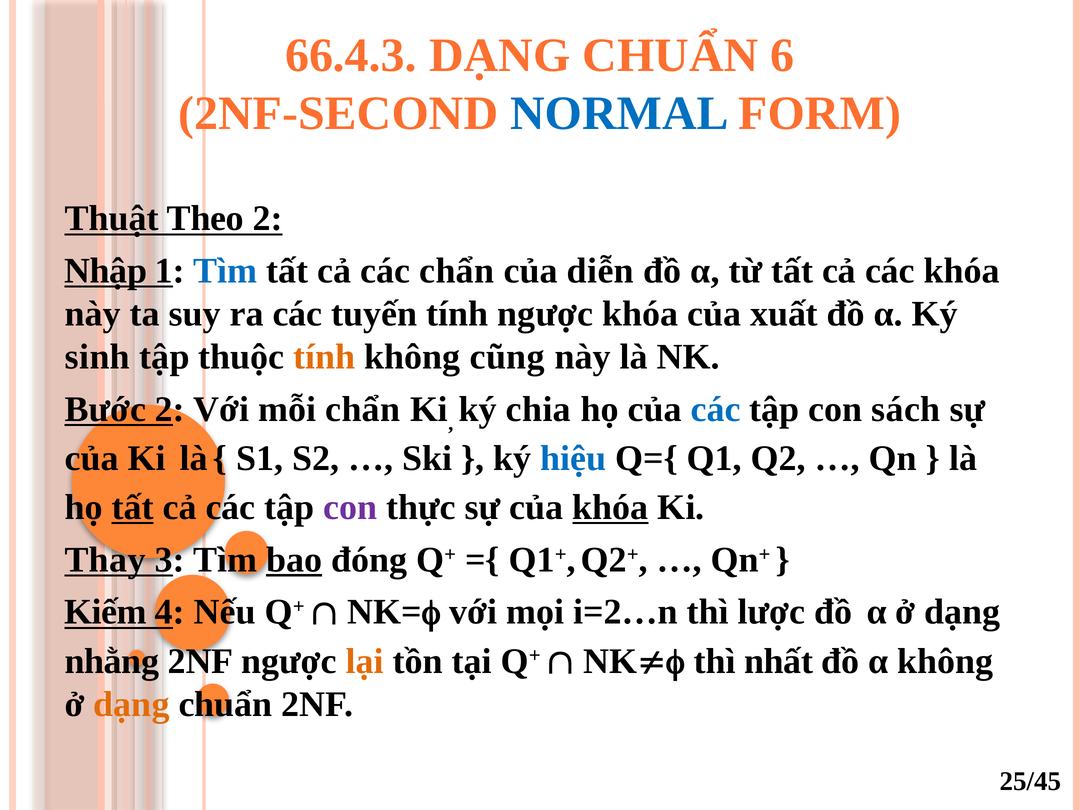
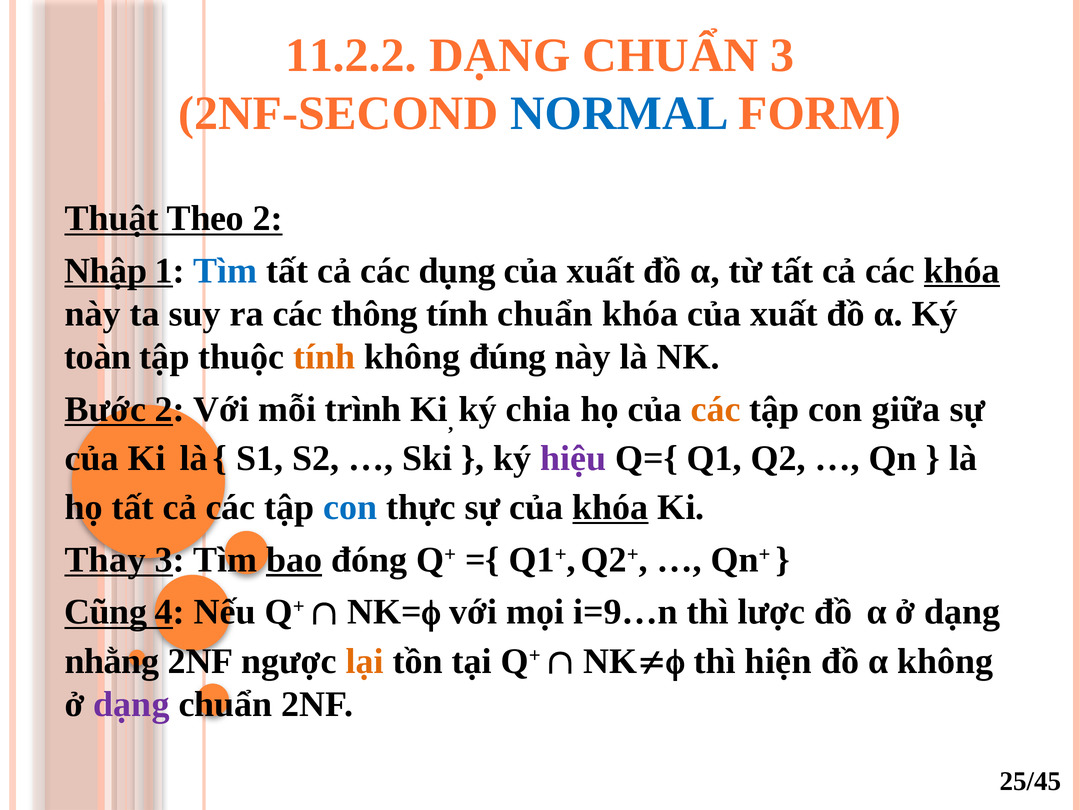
66.4.3: 66.4.3 -> 11.2.2 (351, 56)
CHUẨN 6: 6 -> 3 (782, 56)
các chẩn: chẩn -> dụng (457, 271)
diễn: diễn -> xuất (601, 271)
khóa underline: none -> present (962, 271)
tuyến: tuyến -> thông (375, 314)
tính ngược: ngược -> chuẩn (545, 314)
sinh: sinh -> toàn (98, 357)
cũng: cũng -> đúng (508, 357)
mỗi chẩn: chẩn -> trình (363, 409)
các colour: blue -> orange (716, 409)
sách: sách -> giữa (906, 409)
hiệu colour: blue -> purple (573, 458)
tất underline: present -> none (133, 508)
con colour: purple -> blue (350, 508)
Kiếm: Kiếm -> Cũng (106, 612)
i=2…n: i=2…n -> i=9…n (625, 612)
nhất: nhất -> hiện (778, 661)
dạng colour: orange -> purple (131, 704)
